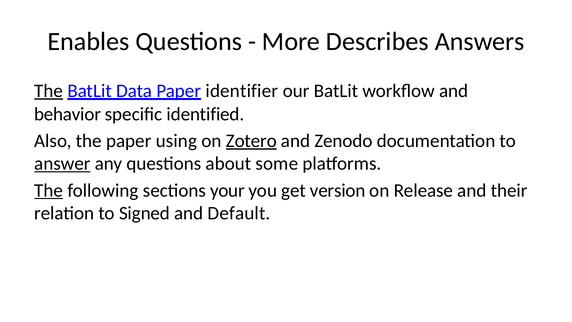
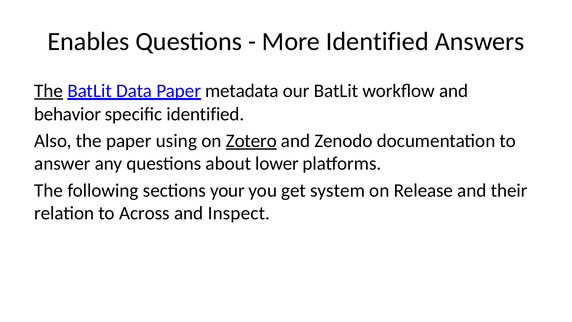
More Describes: Describes -> Identified (377, 42)
identifier: identifier -> metadata (242, 91)
answer underline: present -> none (62, 164)
some: some -> lower (277, 164)
The underline: present -> none (49, 190)
version: version -> system (338, 190)
Signed: Signed -> Across (144, 213)
Default: Default -> Inspect (239, 213)
